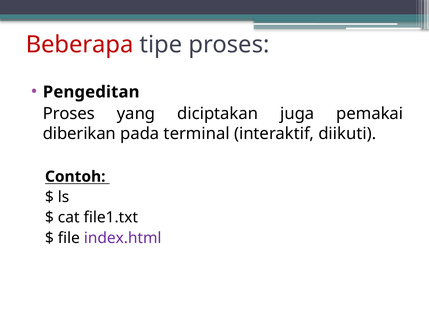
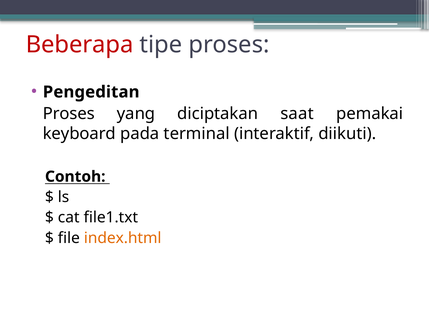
juga: juga -> saat (297, 114)
diberikan: diberikan -> keyboard (79, 134)
index.html colour: purple -> orange (123, 238)
